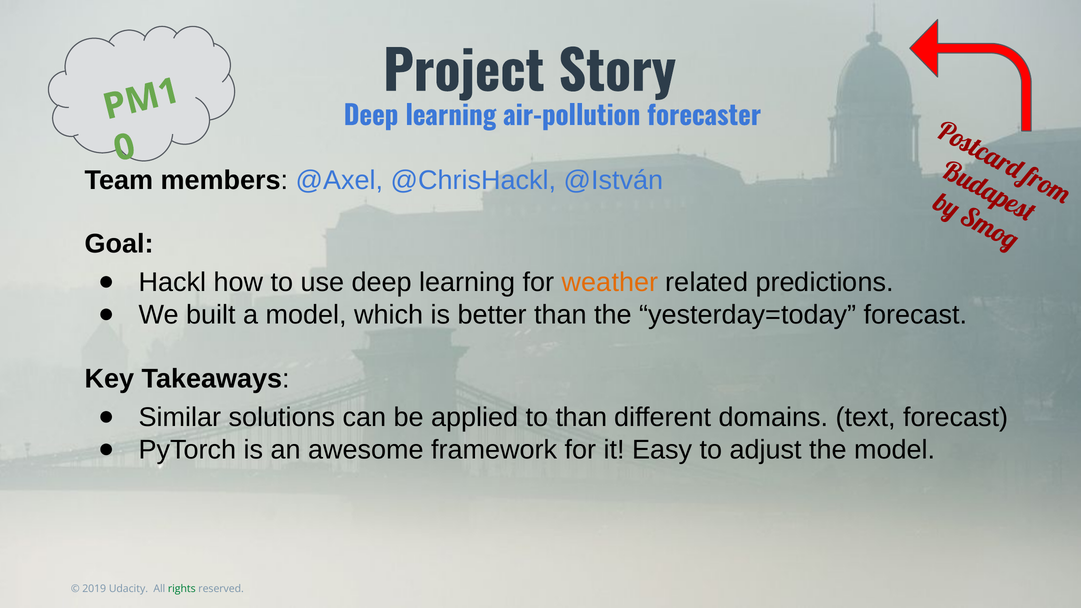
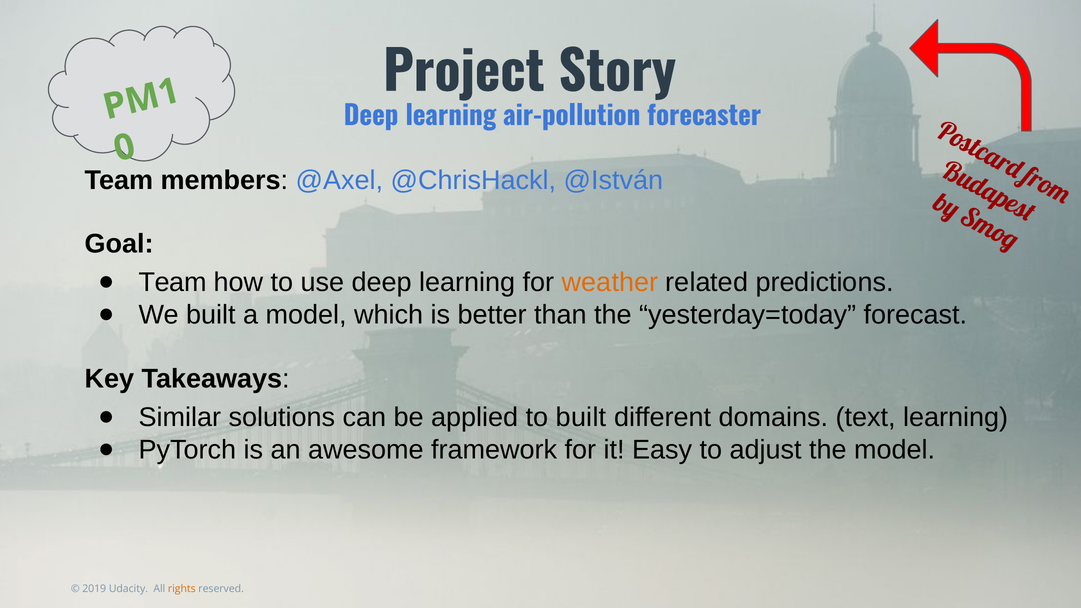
Hackl: Hackl -> Team (173, 283)
to than: than -> built (581, 417)
text forecast: forecast -> learning (956, 417)
rights colour: green -> orange (182, 589)
